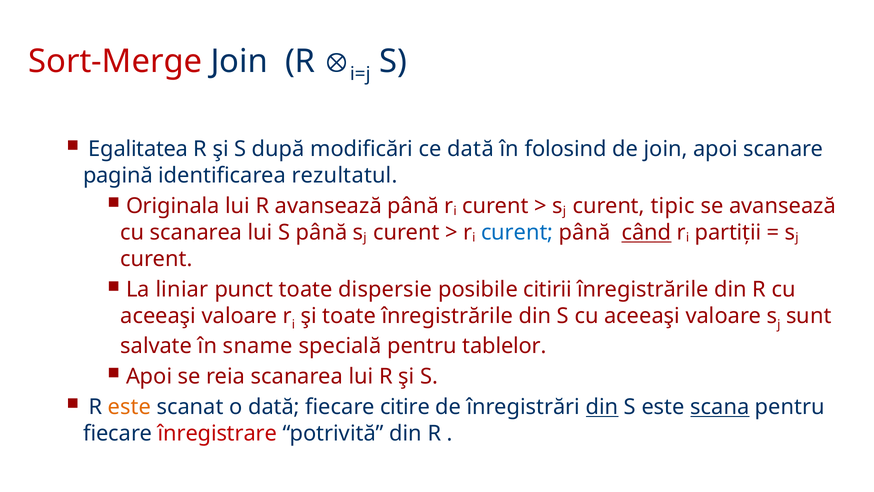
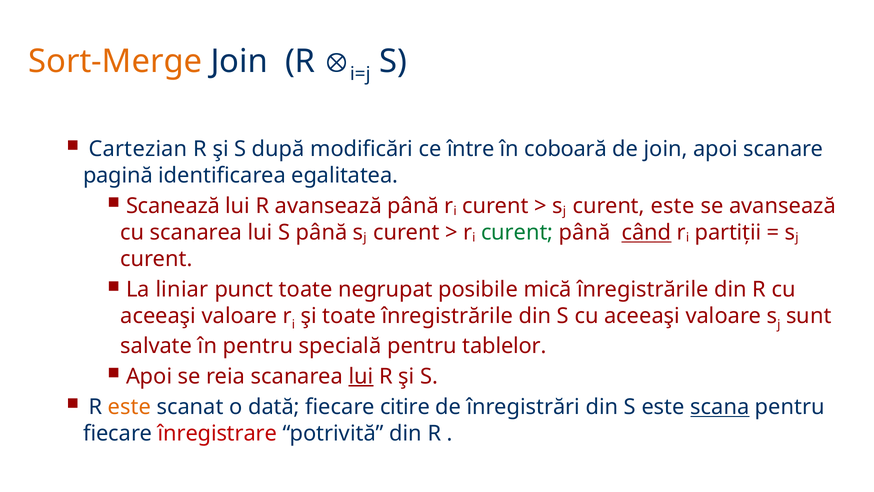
Sort-Merge colour: red -> orange (115, 61)
Egalitatea: Egalitatea -> Cartezian (138, 149)
ce dată: dată -> între (471, 149)
folosind: folosind -> coboară (566, 149)
rezultatul: rezultatul -> egalitatea (345, 175)
Originala: Originala -> Scanează (173, 206)
curent tipic: tipic -> este (673, 206)
curent colour: blue -> green (517, 232)
dispersie: dispersie -> negrupat (385, 290)
citirii: citirii -> mică (548, 290)
în sname: sname -> pentru (258, 346)
lui underline: none -> present (361, 376)
din underline: present -> none (602, 407)
